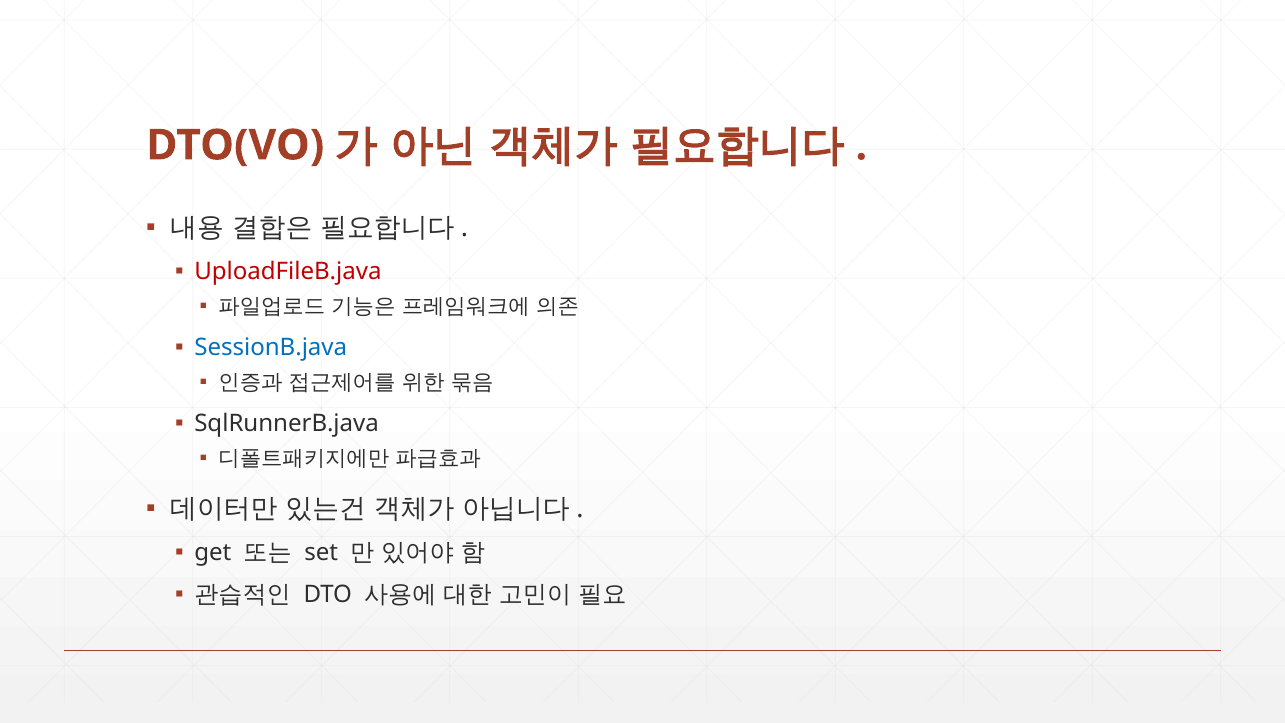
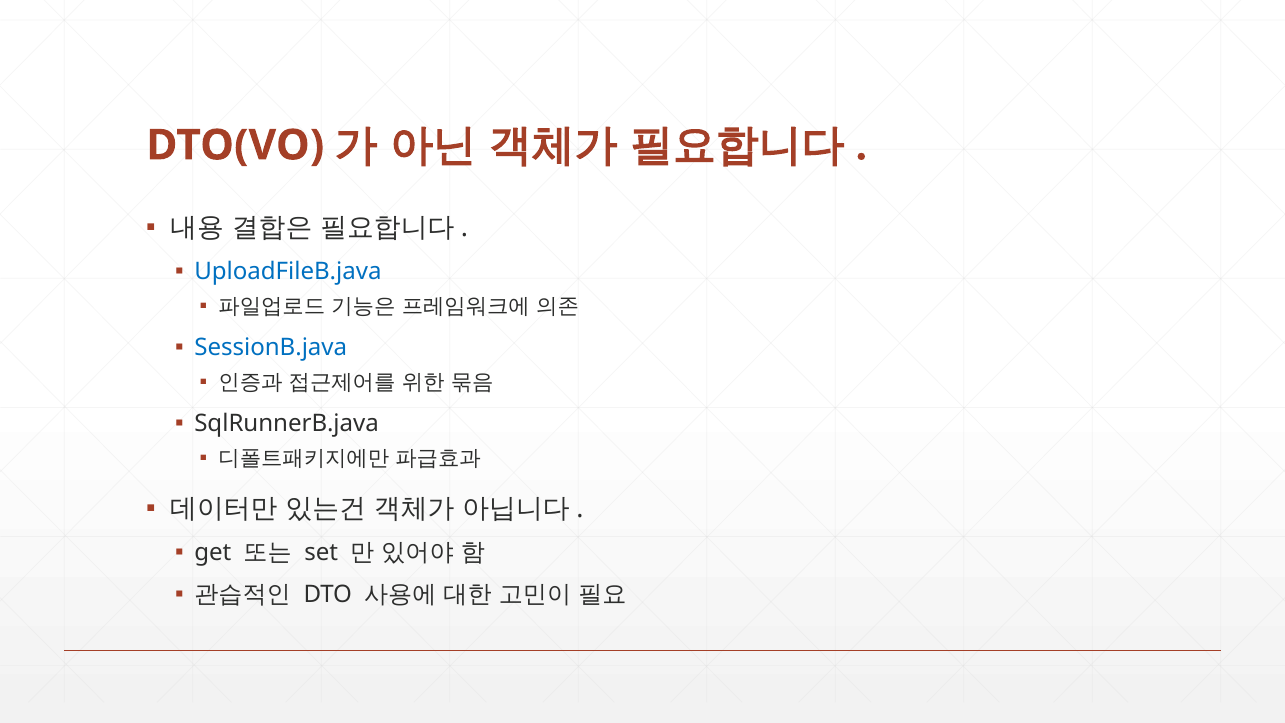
UploadFileB.java colour: red -> blue (288, 271)
